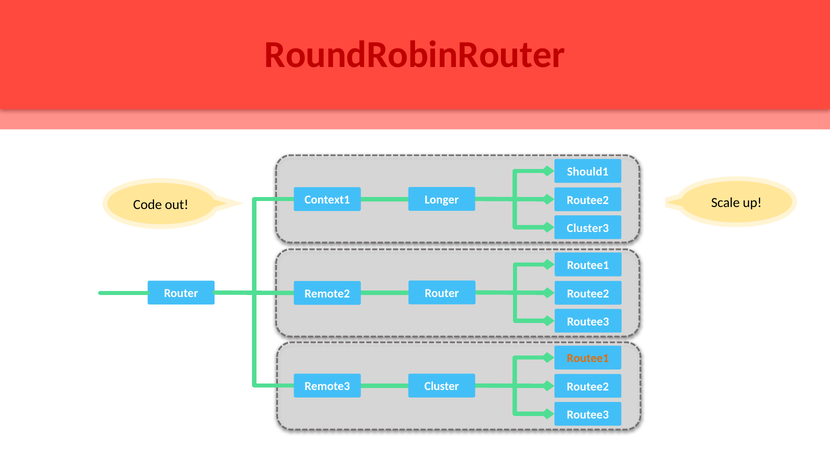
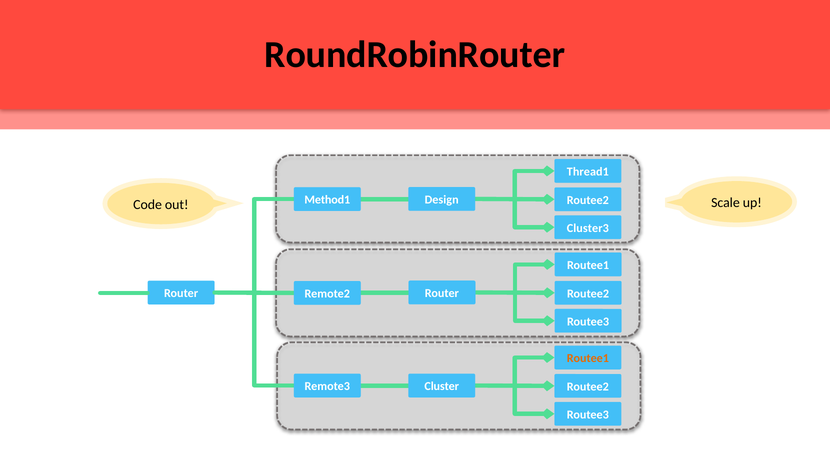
RoundRobinRouter colour: red -> black (415, 54)
Should1: Should1 -> Thread1 (588, 172)
Longer: Longer -> Design (442, 200)
Context1: Context1 -> Method1 (327, 200)
